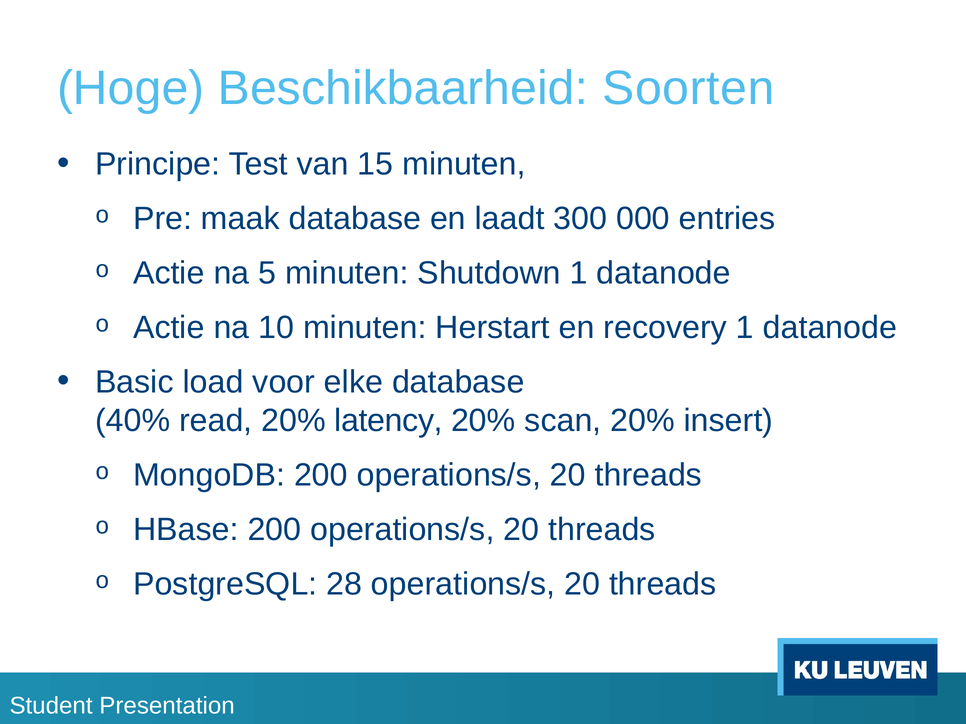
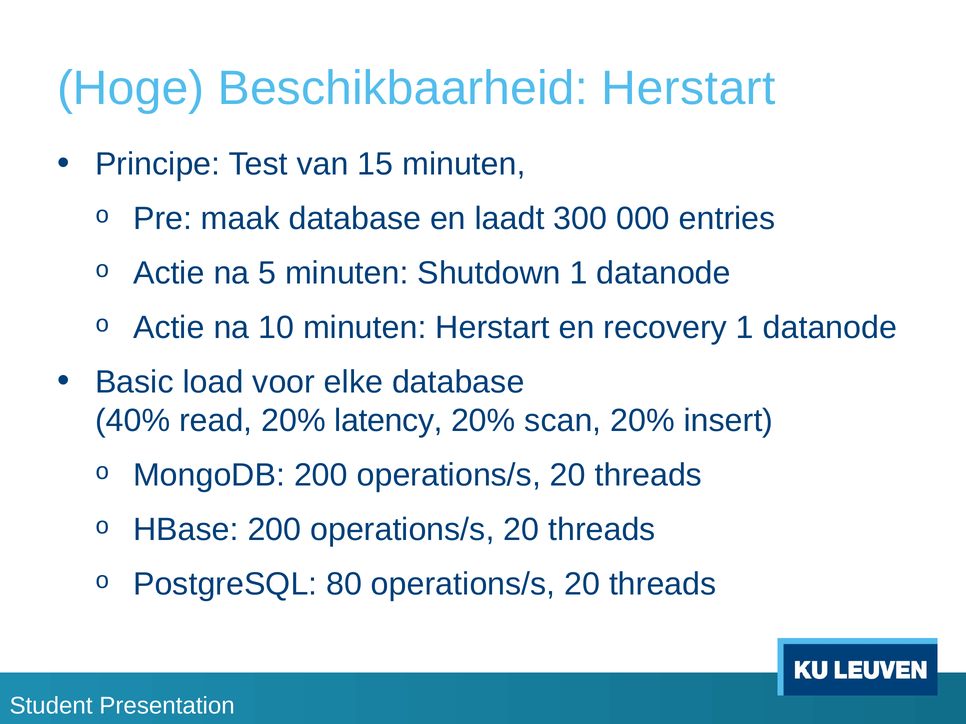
Beschikbaarheid Soorten: Soorten -> Herstart (688, 88)
28: 28 -> 80 (344, 584)
